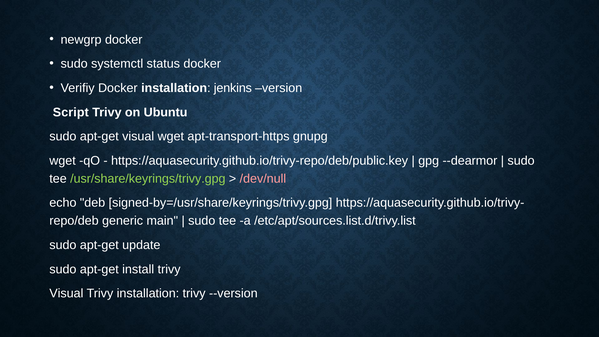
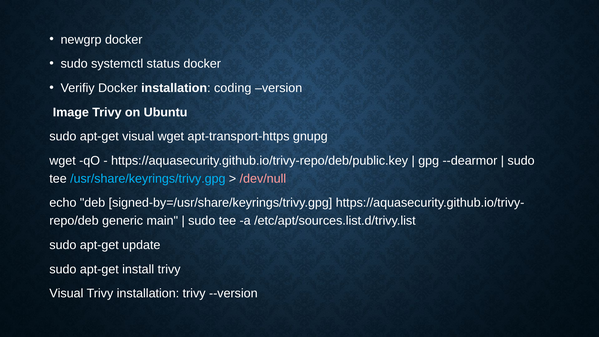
jenkins: jenkins -> coding (233, 88)
Script: Script -> Image (71, 112)
/usr/share/keyrings/trivy.gpg colour: light green -> light blue (148, 179)
